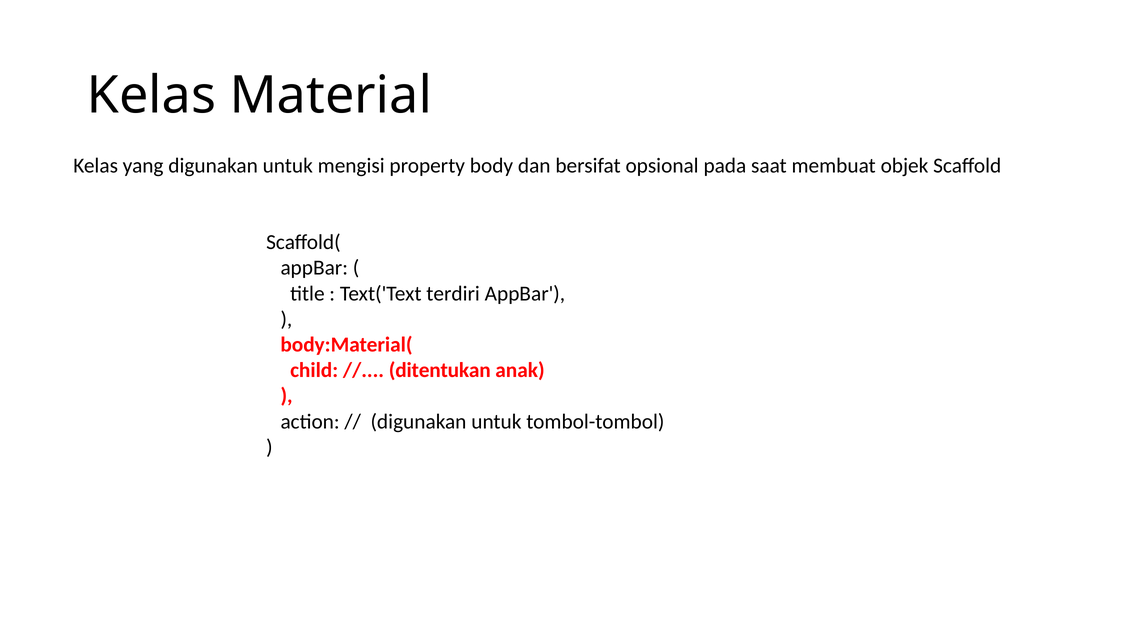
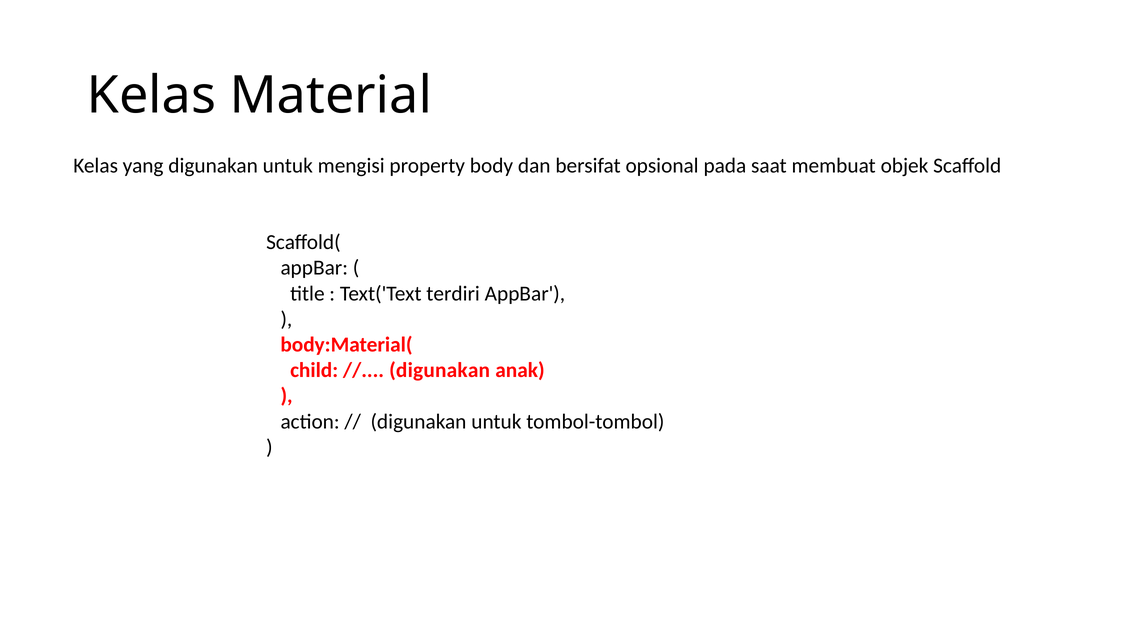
ditentukan: ditentukan -> digunakan (440, 370)
